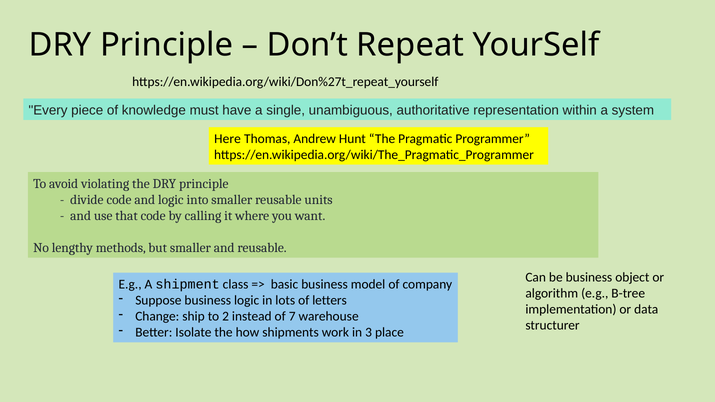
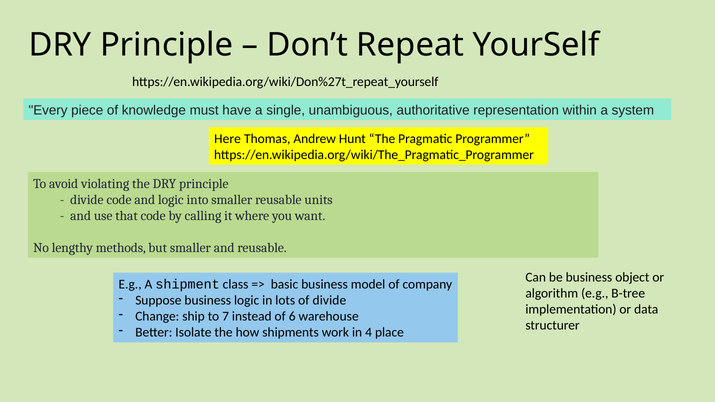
of letters: letters -> divide (329, 301)
2: 2 -> 7 (226, 317)
7: 7 -> 6 (292, 317)
3: 3 -> 4 (369, 333)
